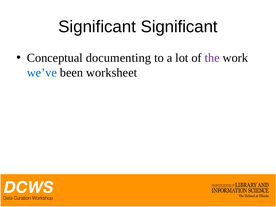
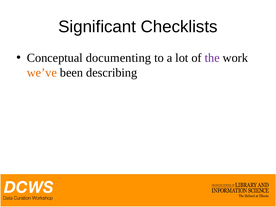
Significant Significant: Significant -> Checklists (179, 27)
we’ve colour: blue -> orange (42, 73)
worksheet: worksheet -> describing (112, 73)
